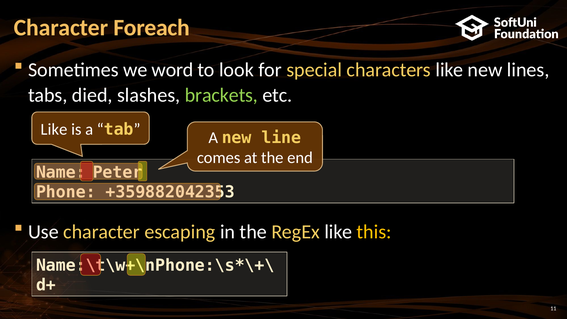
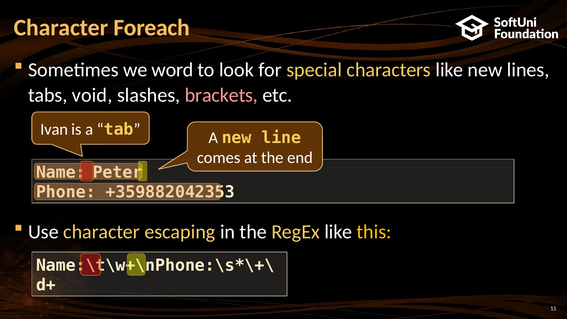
died: died -> void (92, 95)
brackets colour: light green -> pink (221, 95)
Like: Like -> Ivan (54, 129)
